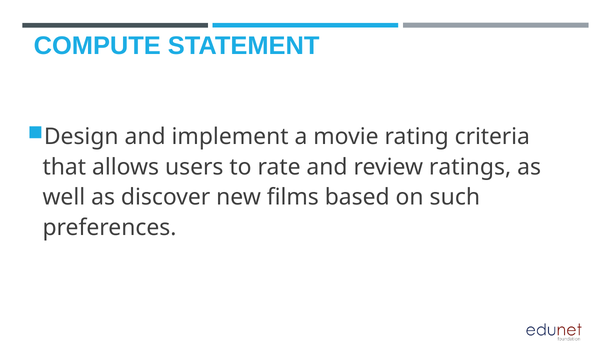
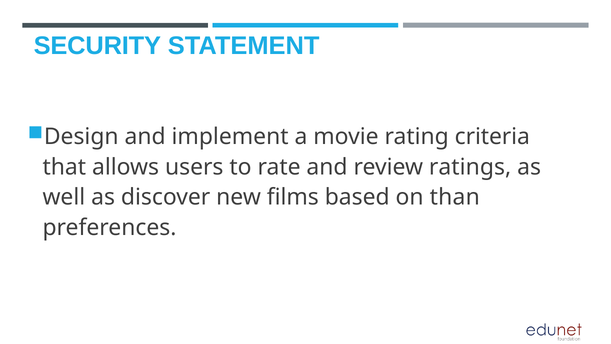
COMPUTE: COMPUTE -> SECURITY (97, 46)
such: such -> than (455, 197)
